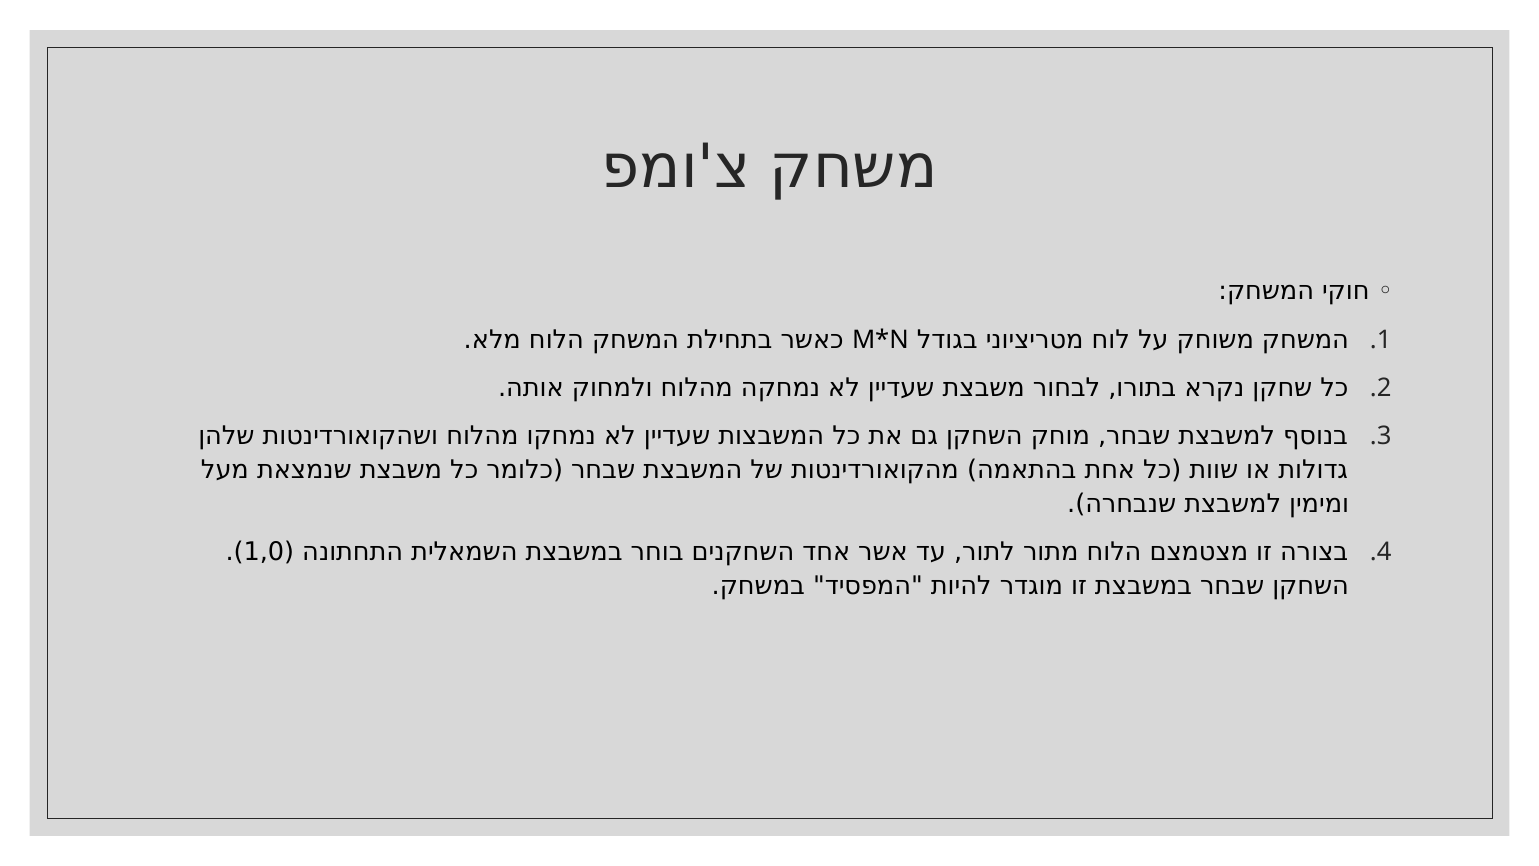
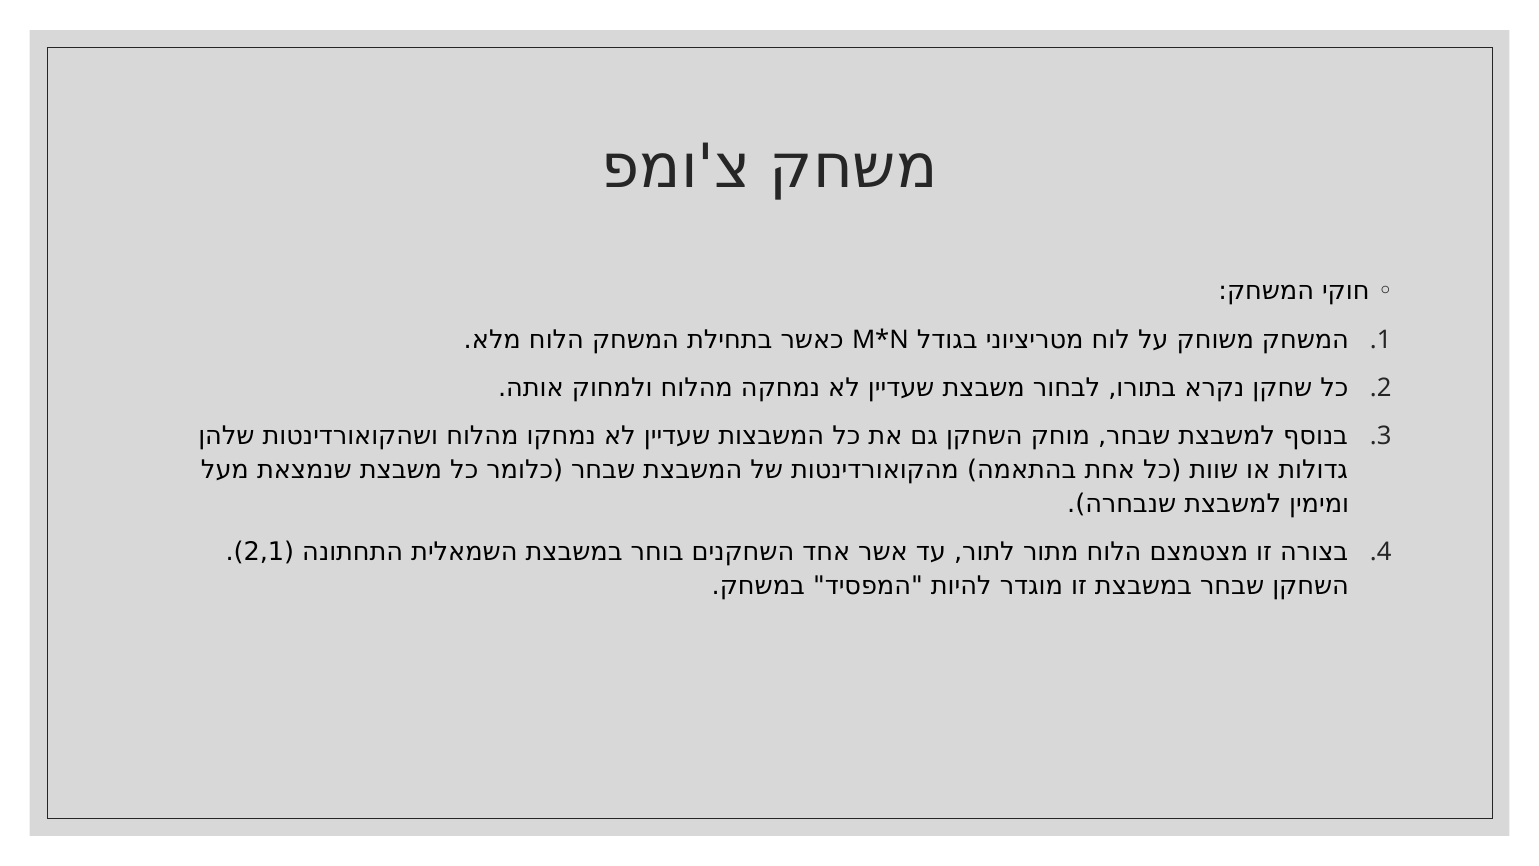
1,0: 1,0 -> 2,1 (264, 552)
